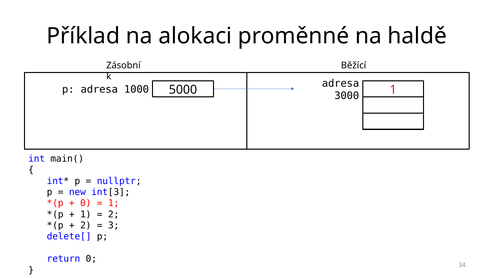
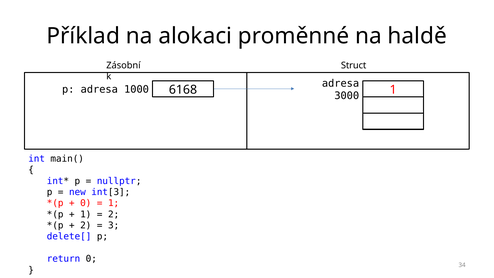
Běžící: Běžící -> Struct (354, 65)
5000: 5000 -> 6168 (183, 90)
